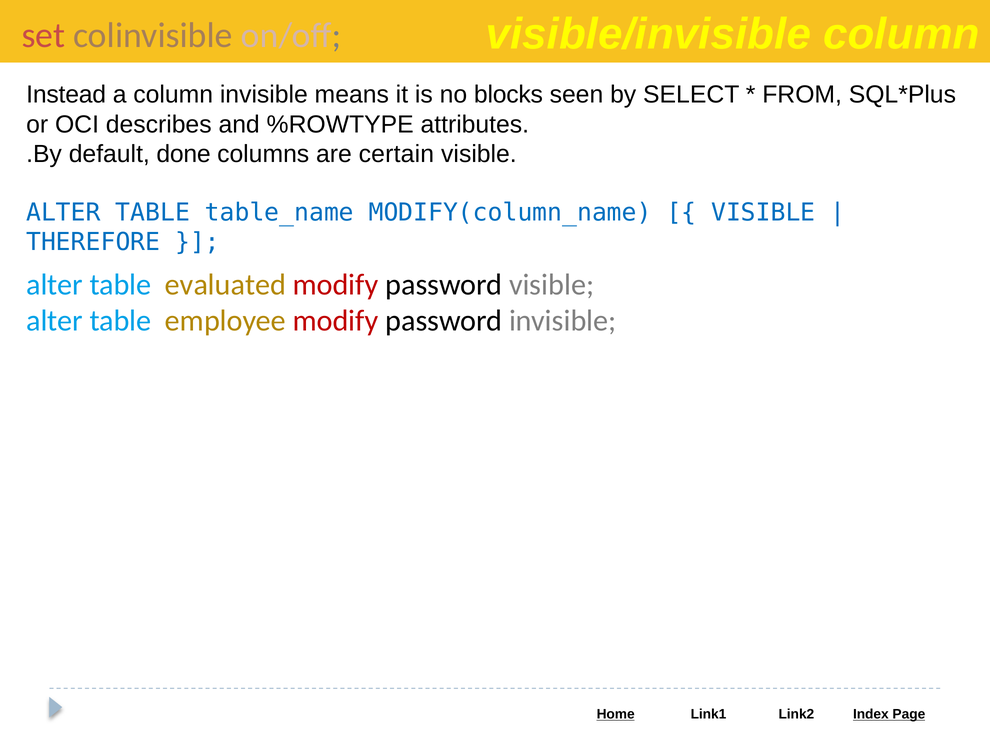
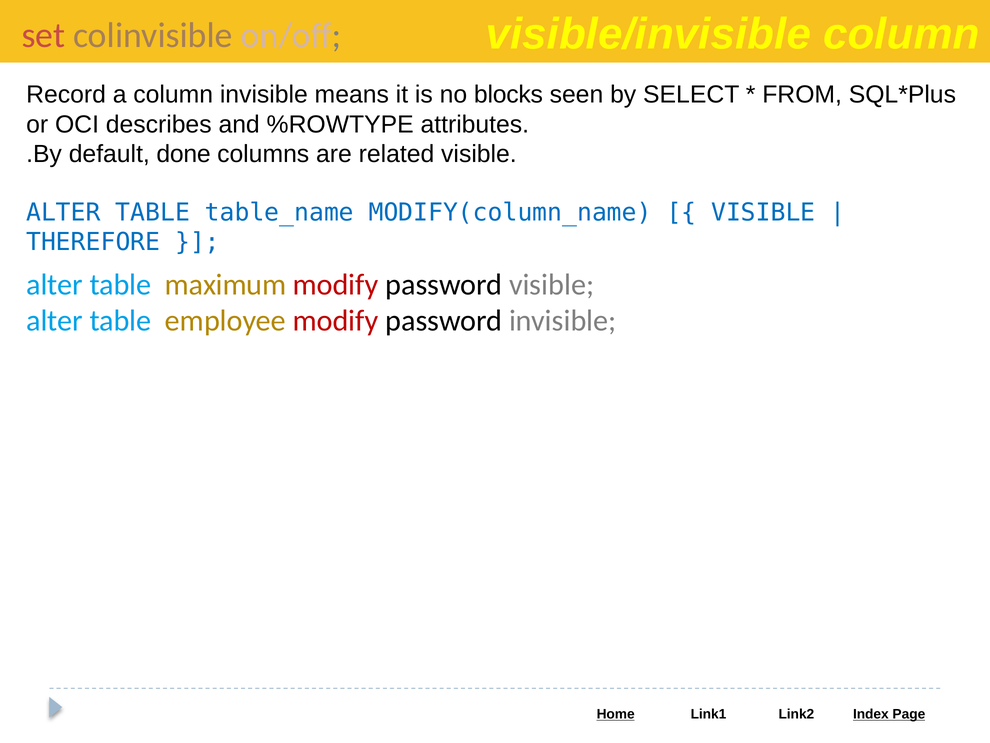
Instead: Instead -> Record (66, 95)
certain: certain -> related (397, 154)
evaluated: evaluated -> maximum (226, 284)
